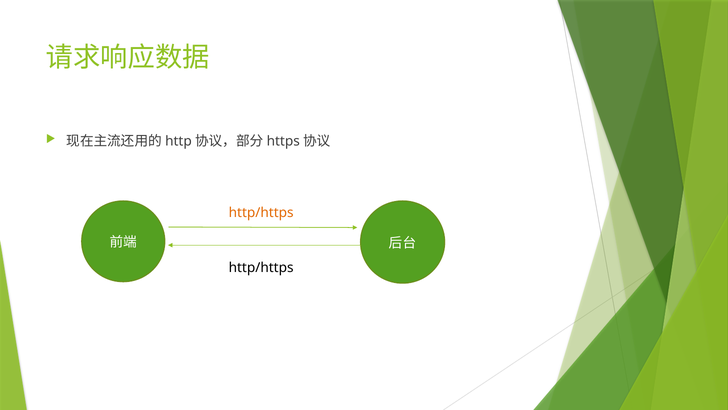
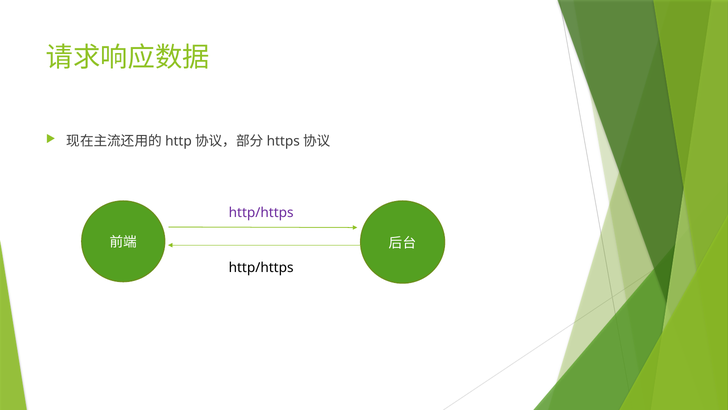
http/https colour: orange -> purple (261, 212)
